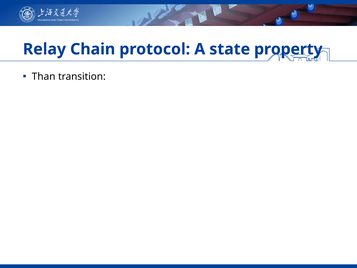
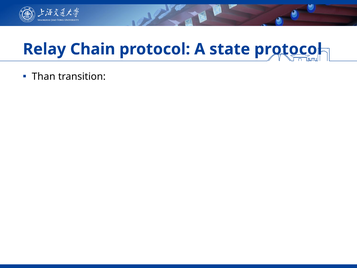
state property: property -> protocol (288, 49)
